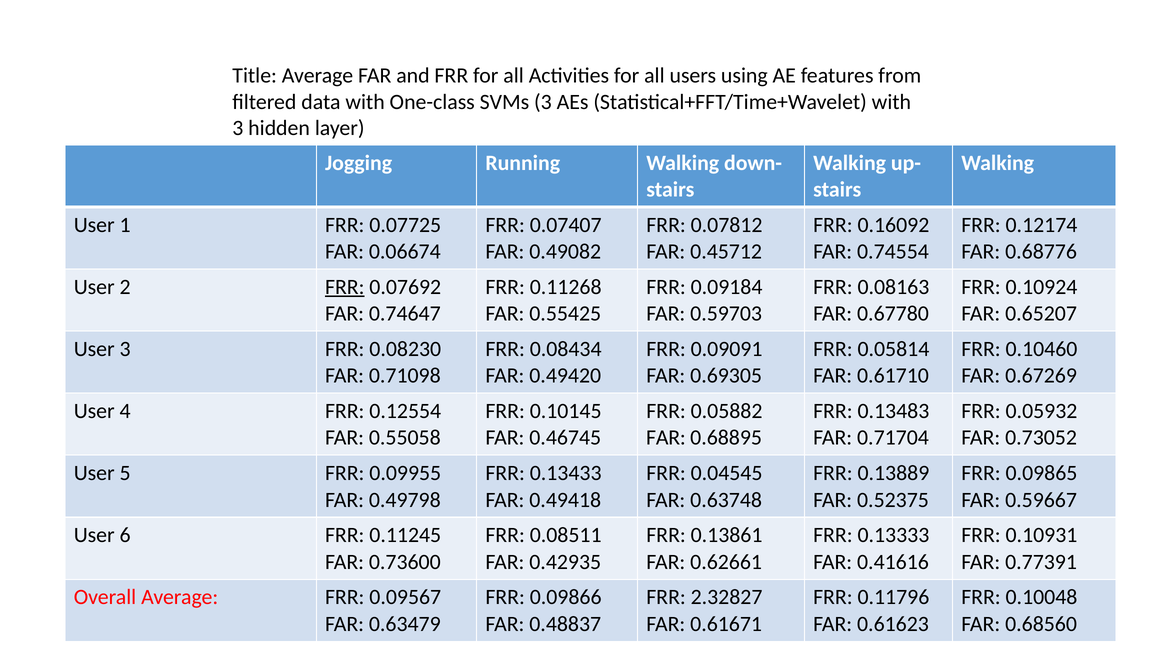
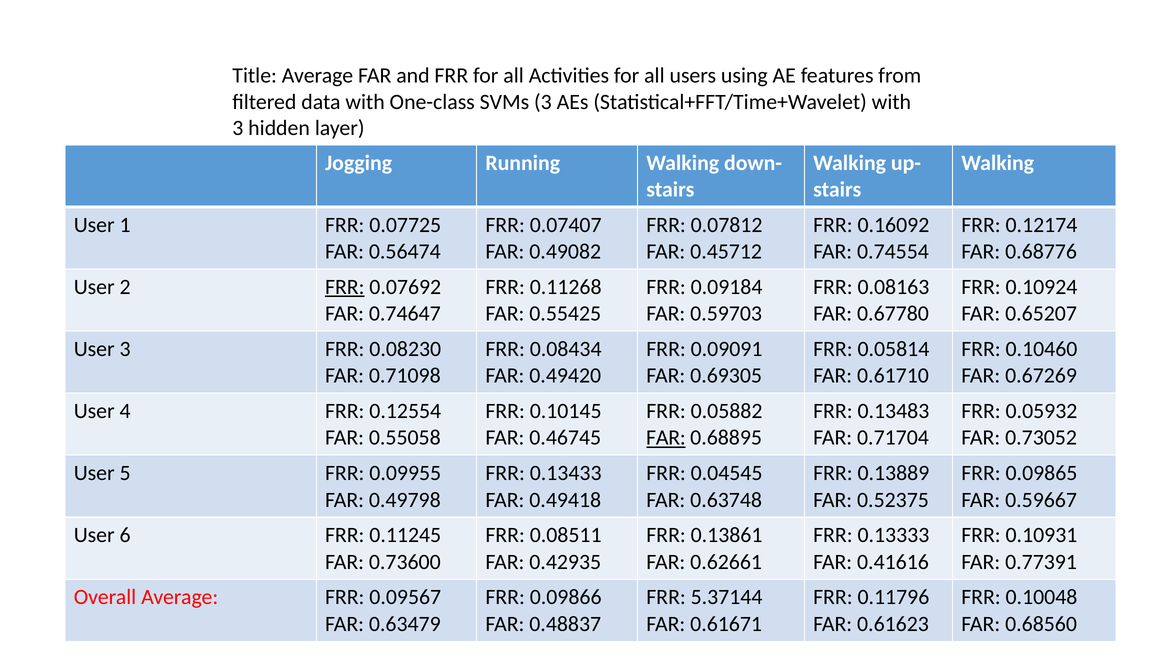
0.06674: 0.06674 -> 0.56474 (405, 251)
FAR underline: none -> present (666, 438)
2.32827: 2.32827 -> 5.37144 (727, 597)
